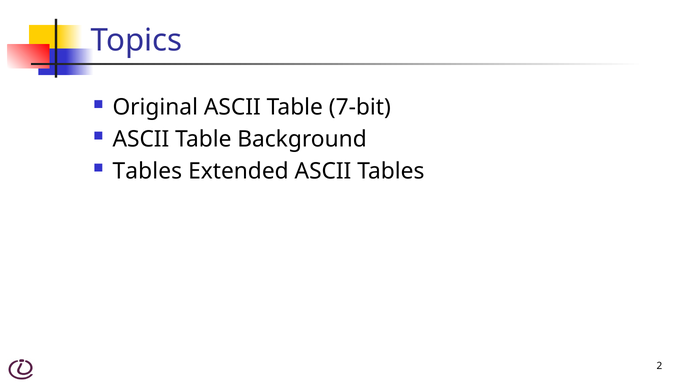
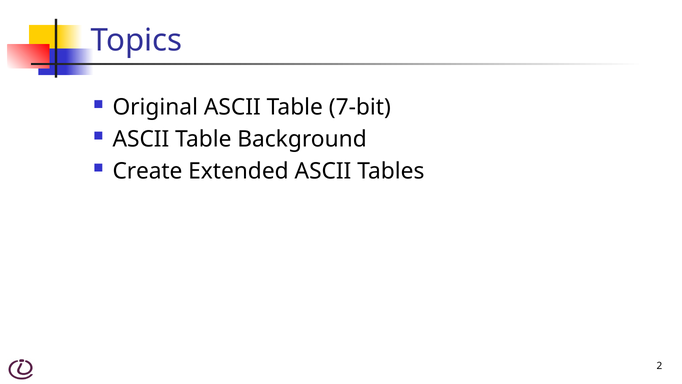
Tables: Tables -> Create (147, 171)
